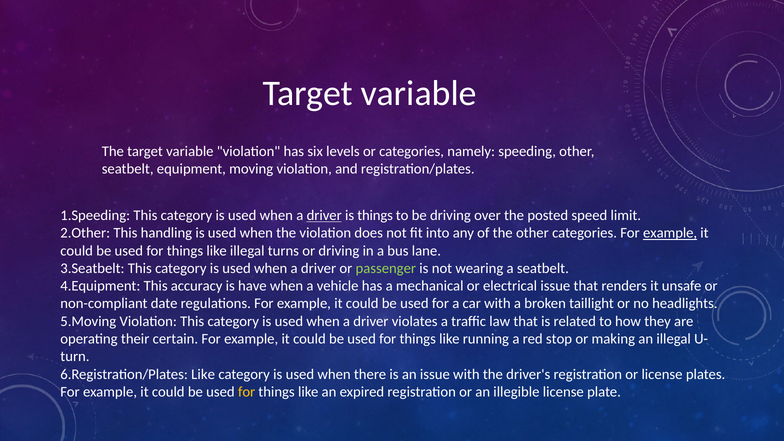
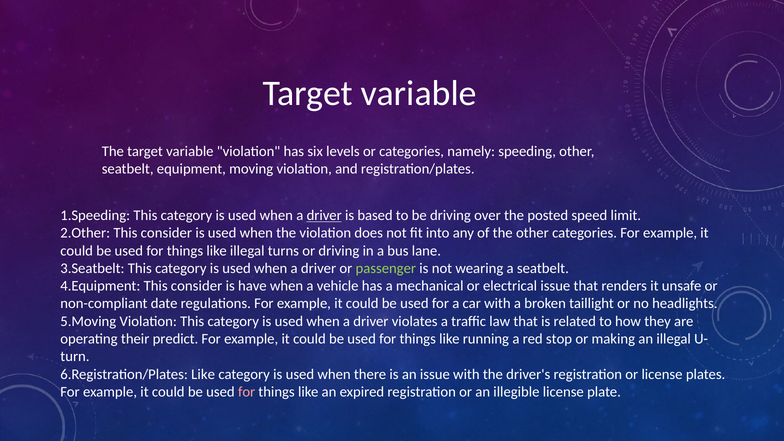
is things: things -> based (375, 215)
handling: handling -> consider (166, 233)
example underline: present -> none (670, 233)
accuracy: accuracy -> consider (197, 286)
certain: certain -> predict (175, 339)
for colour: yellow -> pink (247, 392)
